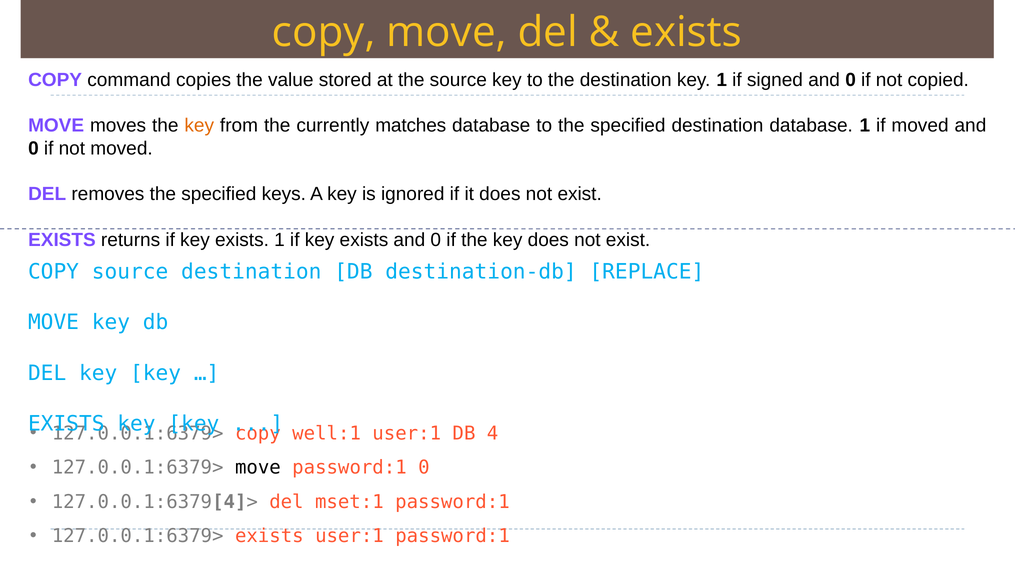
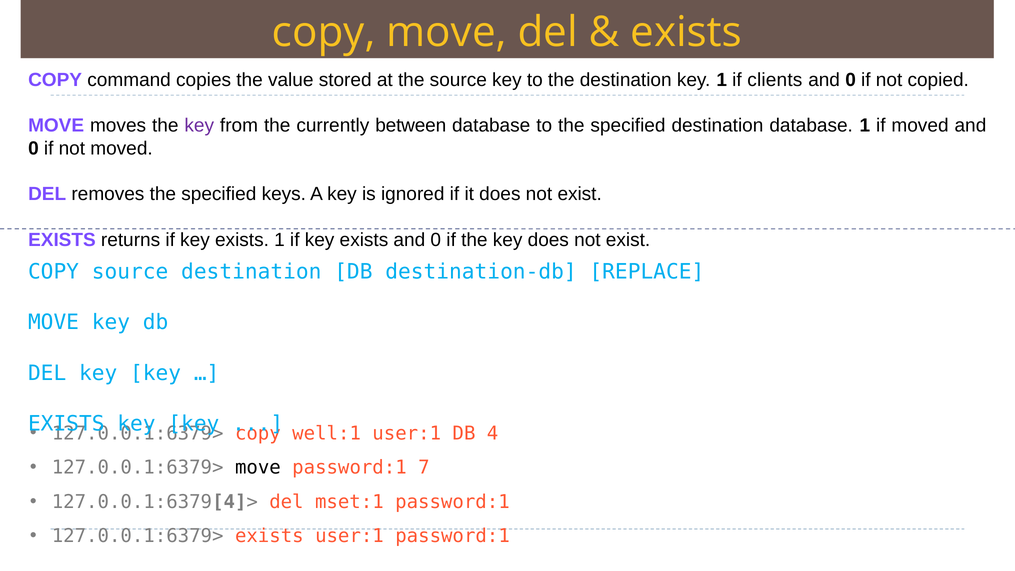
signed: signed -> clients (775, 80)
key colour: orange -> purple (199, 126)
matches: matches -> between (411, 126)
password:1 0: 0 -> 7 (424, 467)
